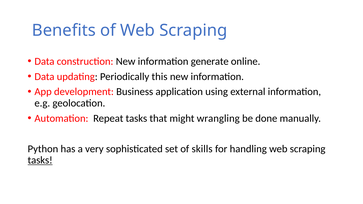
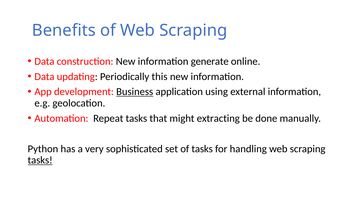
Business underline: none -> present (135, 92)
wrangling: wrangling -> extracting (218, 118)
of skills: skills -> tasks (202, 149)
